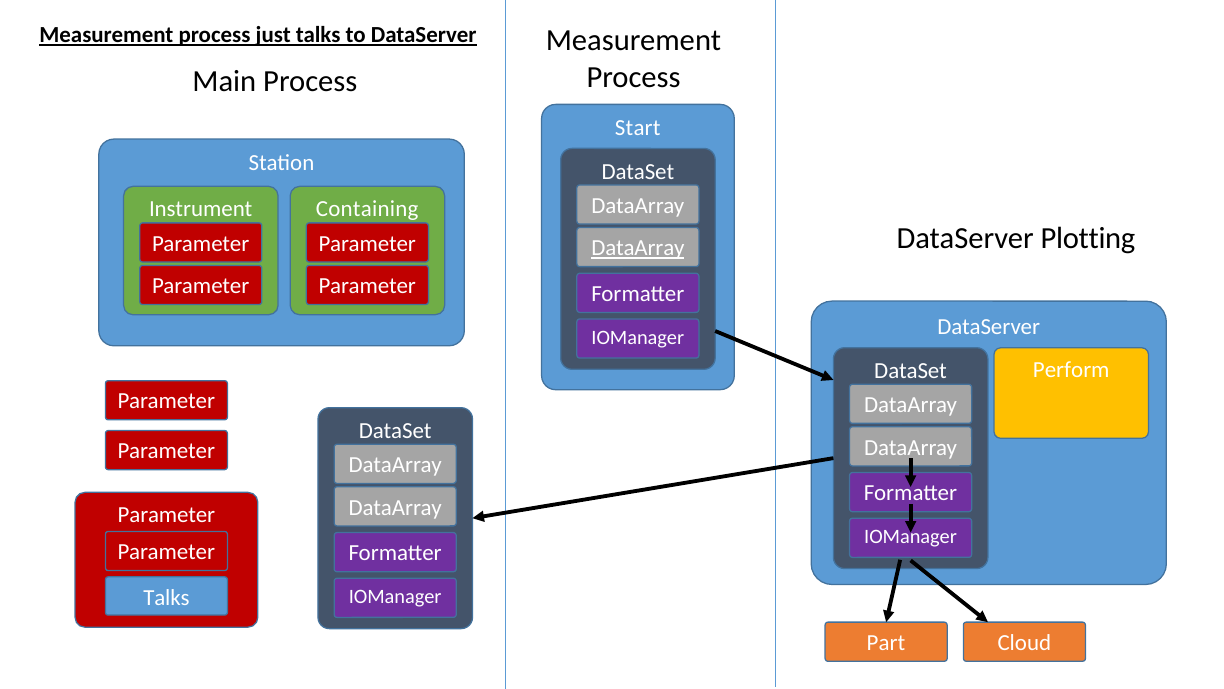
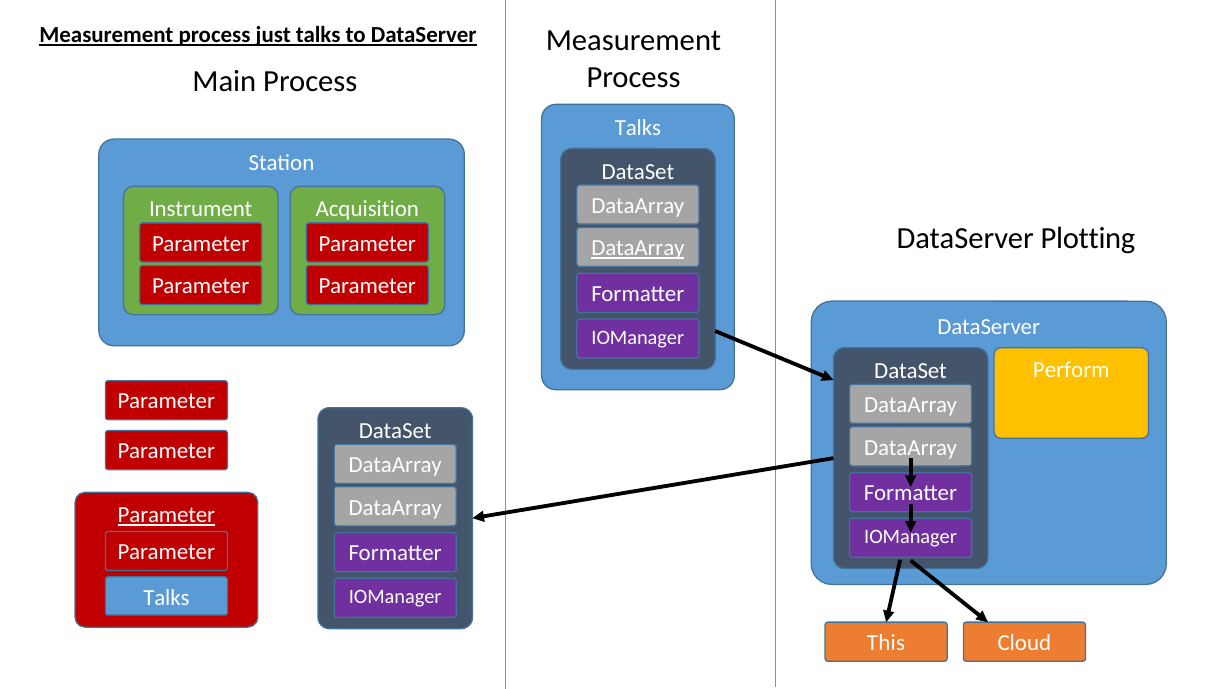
Start: Start -> Talks (638, 128)
Containing: Containing -> Acquisition (367, 209)
Parameter underline: none -> present (166, 515)
Part: Part -> This (886, 642)
